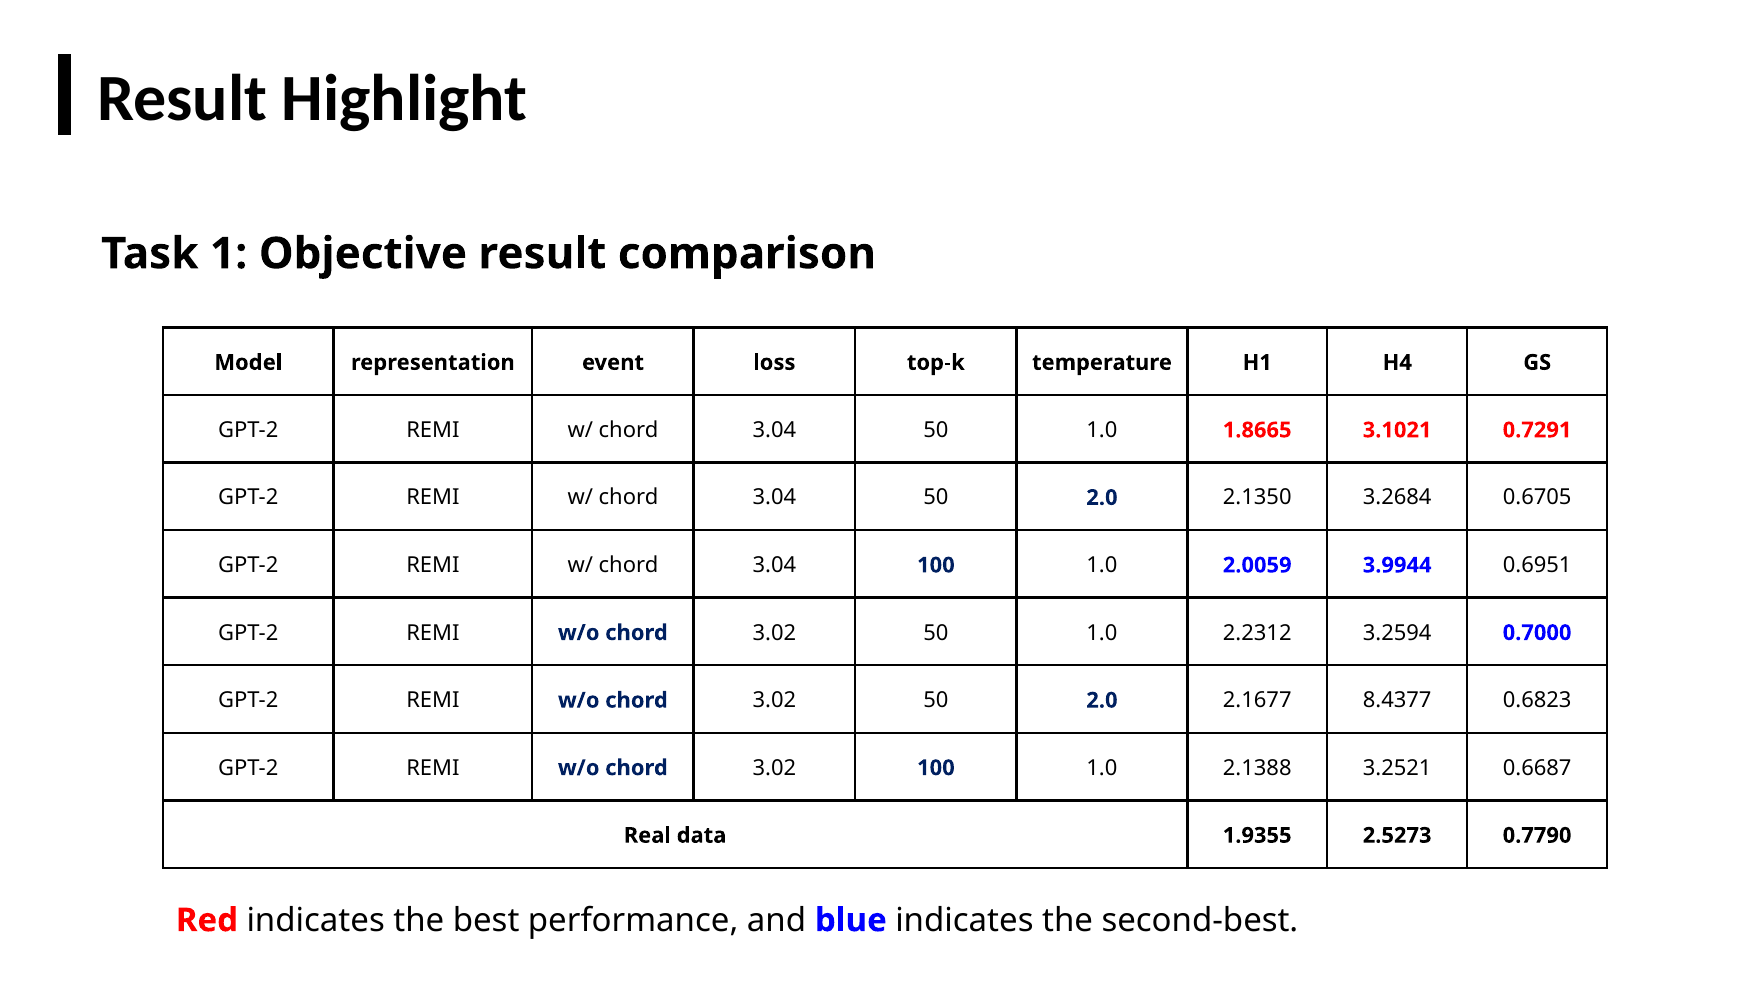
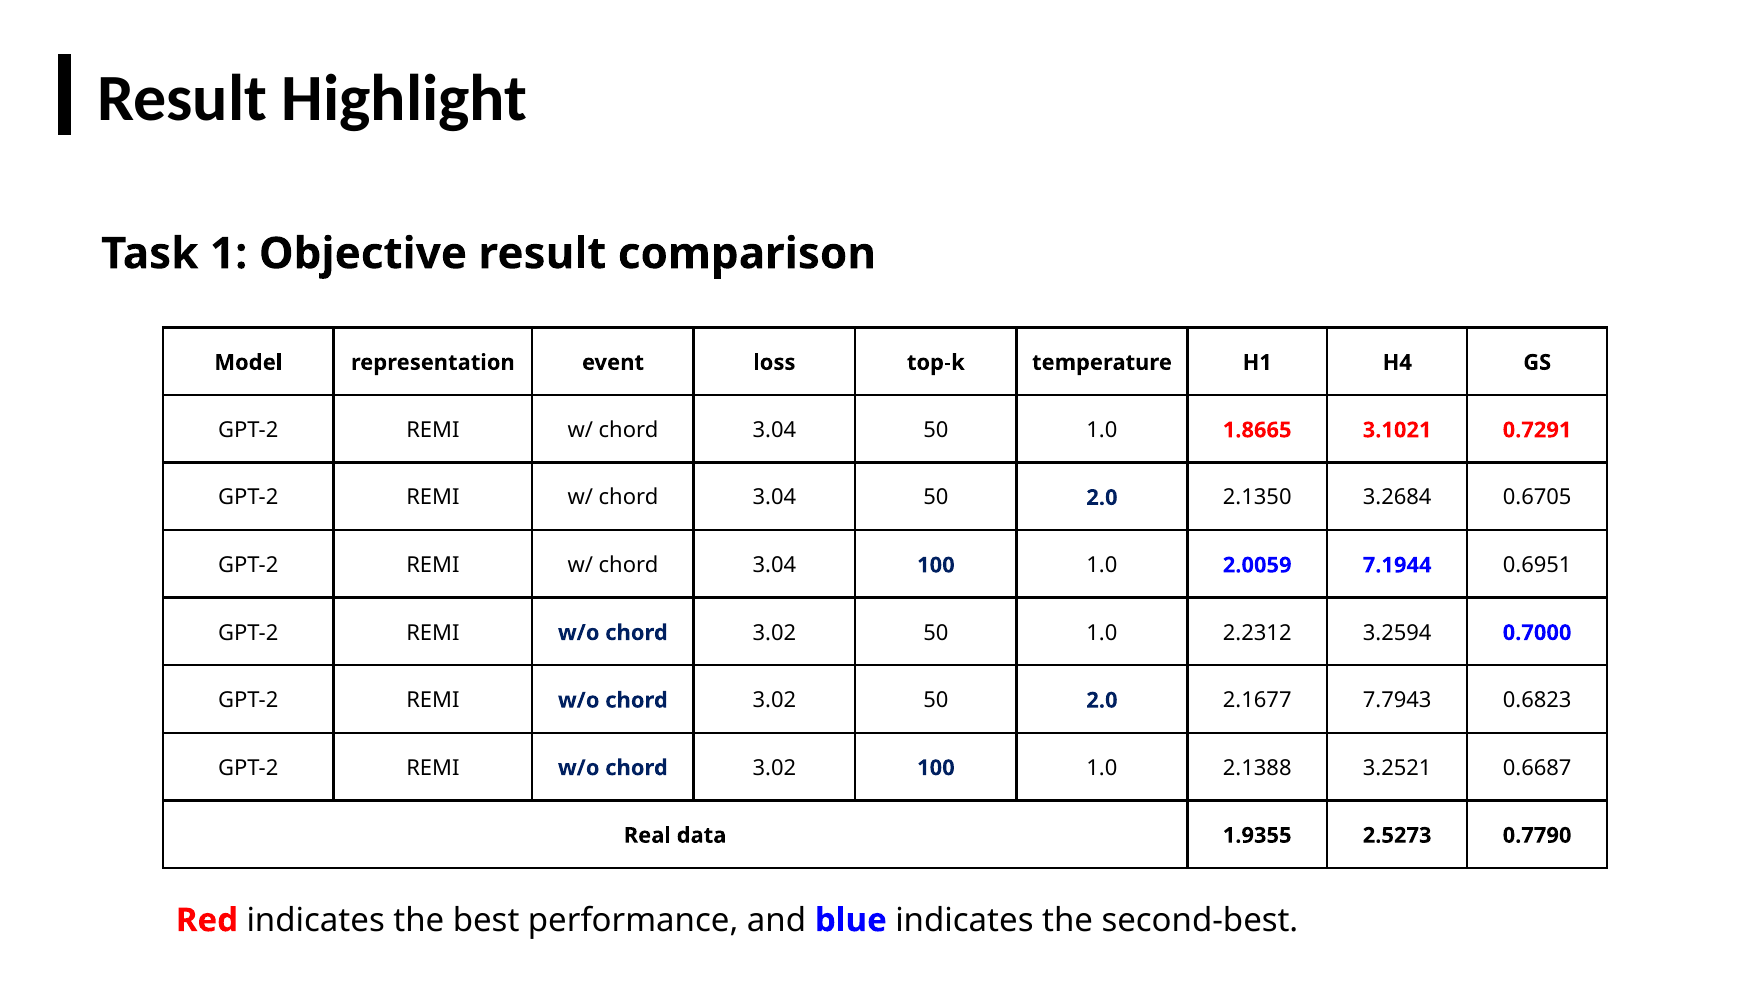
3.9944: 3.9944 -> 7.1944 (1397, 565)
8.4377: 8.4377 -> 7.7943 (1397, 700)
